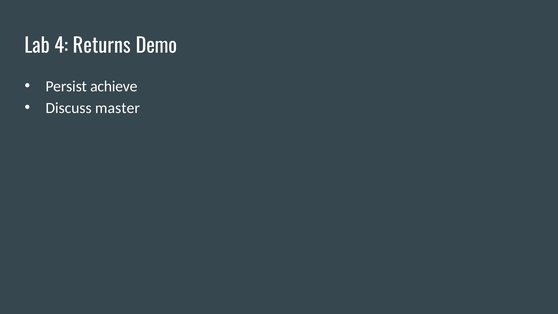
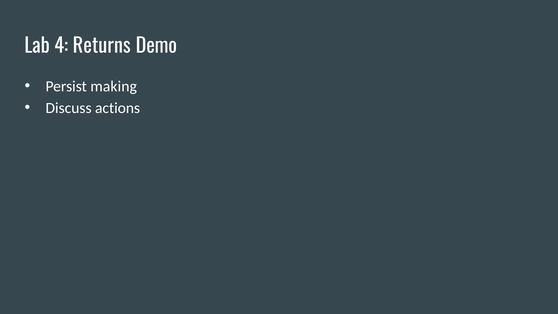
achieve: achieve -> making (114, 86)
master: master -> actions (118, 108)
